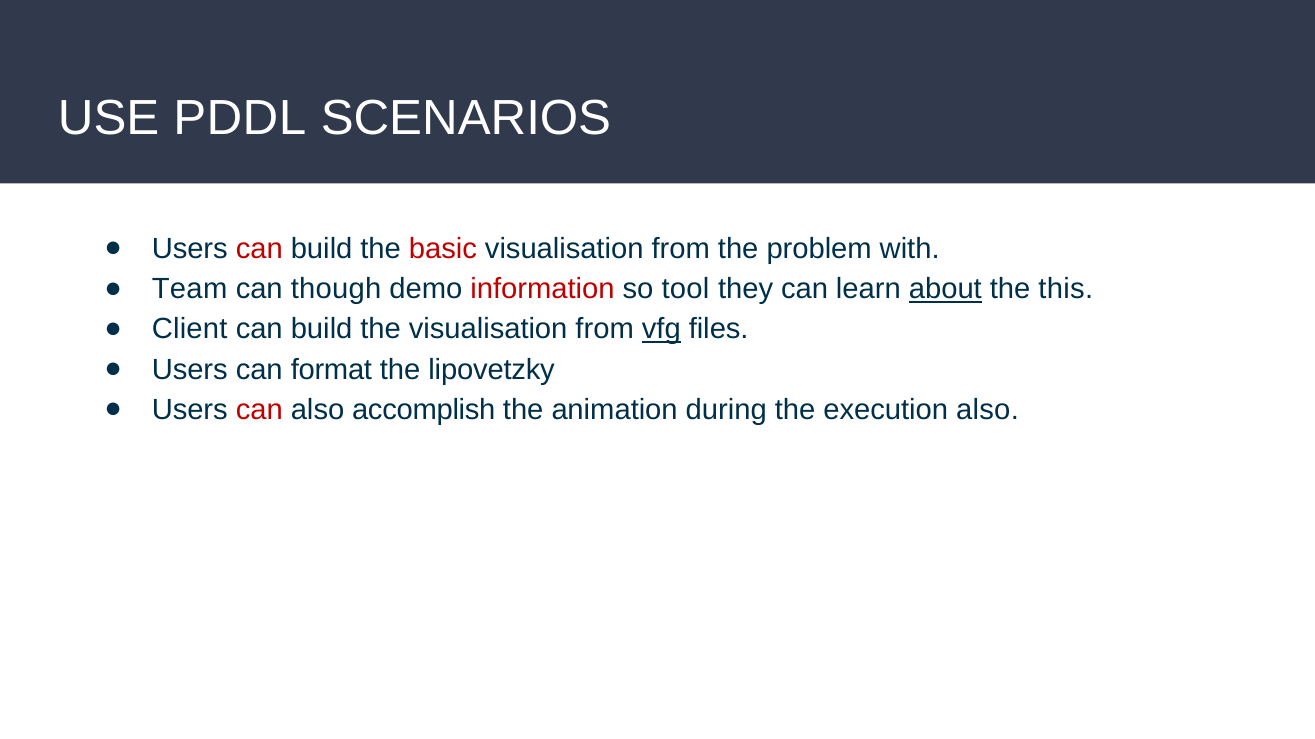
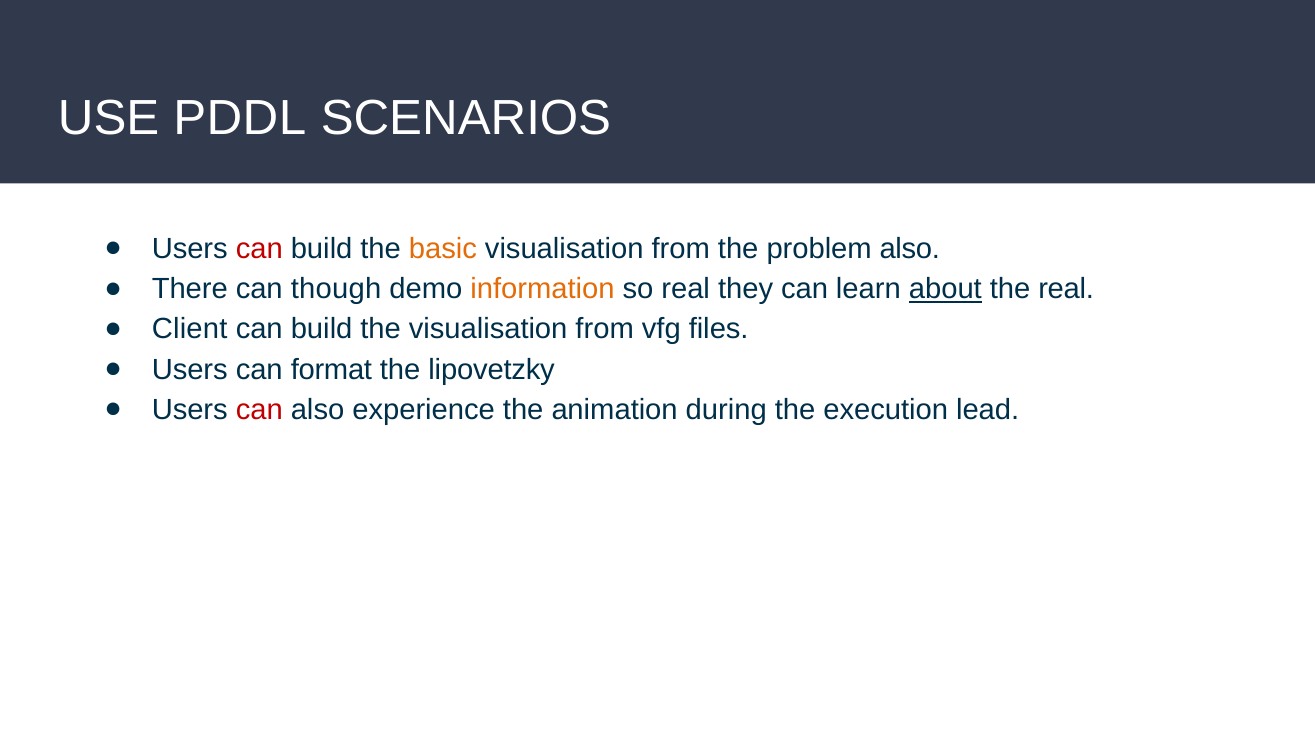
basic colour: red -> orange (443, 249)
problem with: with -> also (910, 249)
Team: Team -> There (190, 289)
information colour: red -> orange (543, 289)
so tool: tool -> real (686, 289)
the this: this -> real (1066, 289)
vfg underline: present -> none (661, 330)
accomplish: accomplish -> experience (424, 410)
execution also: also -> lead (988, 410)
